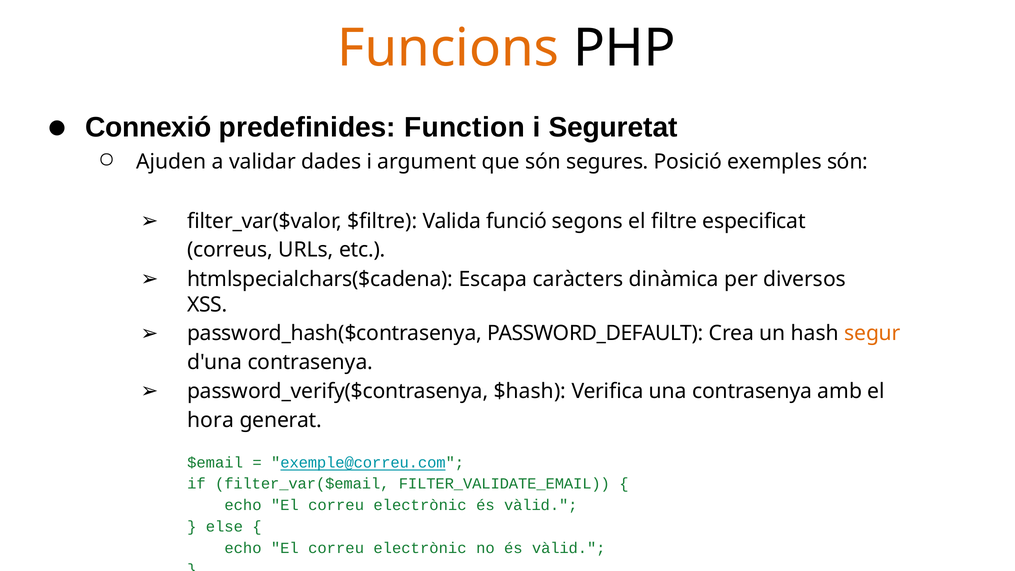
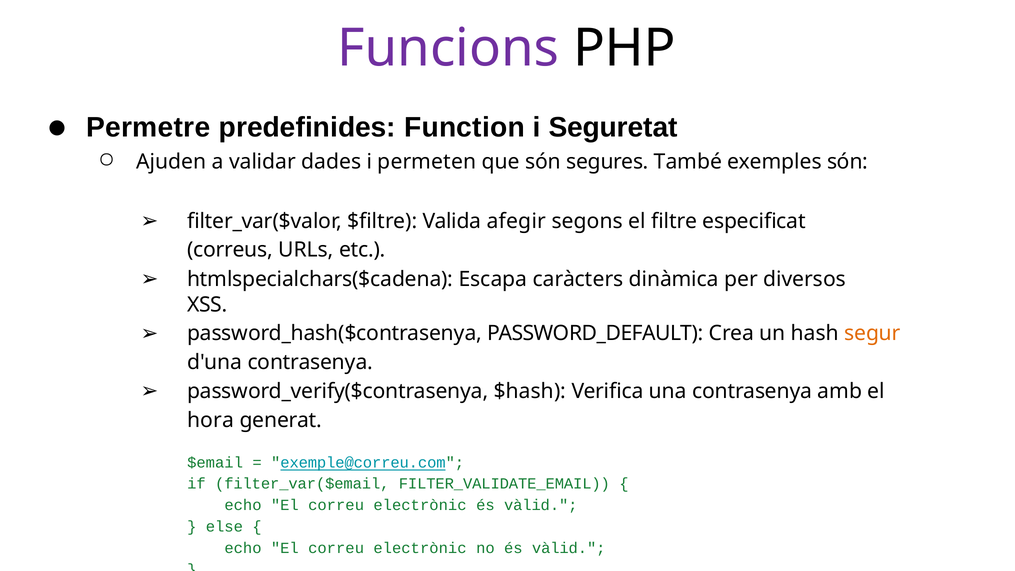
Funcions colour: orange -> purple (448, 48)
Connexió: Connexió -> Permetre (148, 127)
argument: argument -> permeten (427, 162)
Posició: Posició -> També (688, 162)
funció: funció -> afegir (516, 221)
